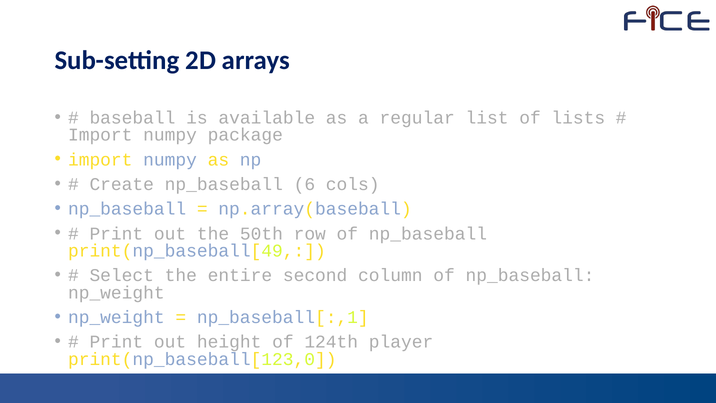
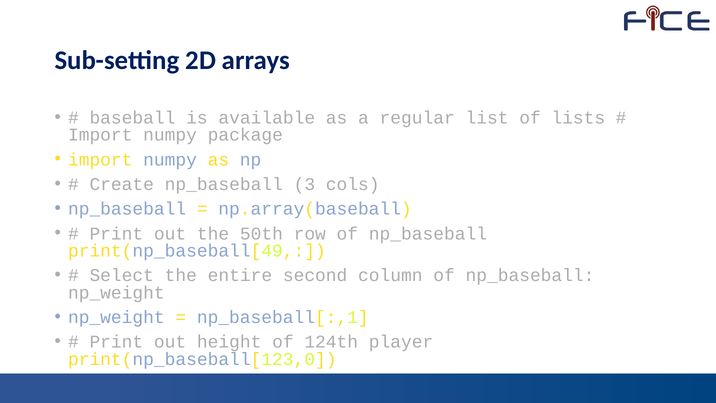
6: 6 -> 3 (304, 184)
